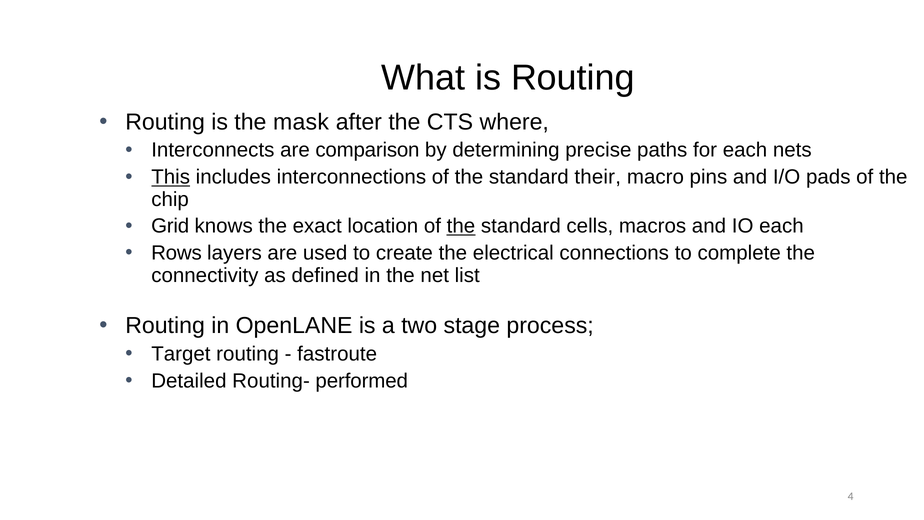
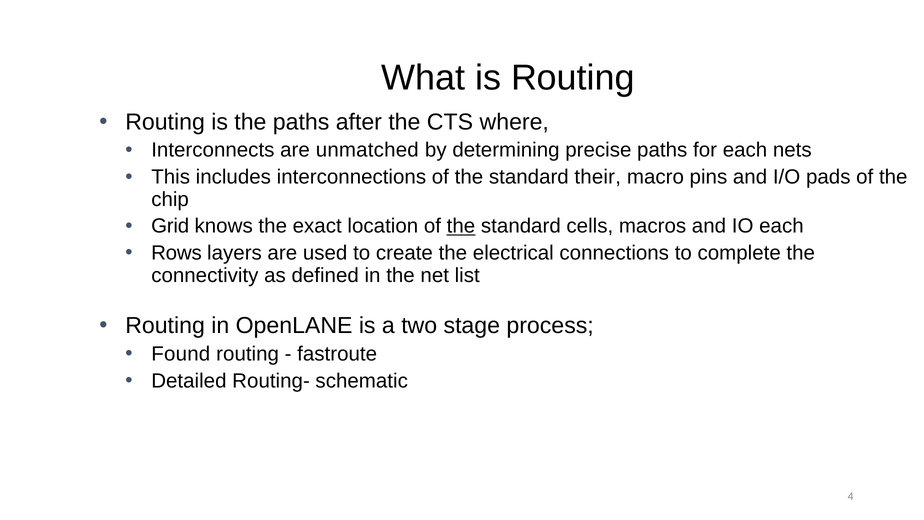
the mask: mask -> paths (301, 122)
comparison: comparison -> unmatched (367, 150)
This underline: present -> none (171, 177)
Target: Target -> Found (181, 354)
performed: performed -> schematic (362, 381)
